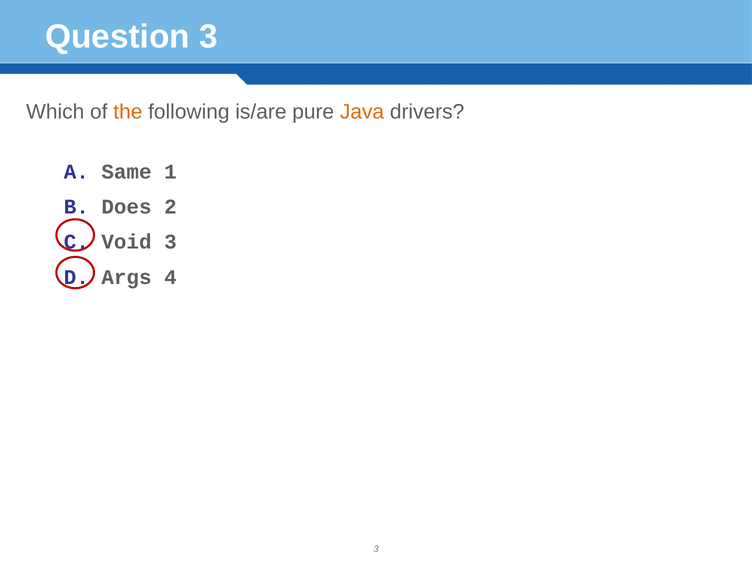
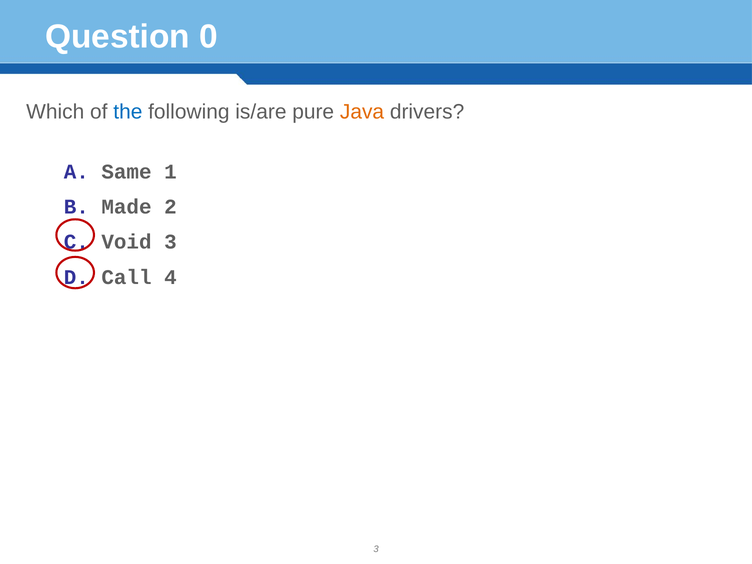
Question 3: 3 -> 0 (209, 37)
the colour: orange -> blue (128, 112)
Does: Does -> Made (126, 207)
Args: Args -> Call (126, 277)
